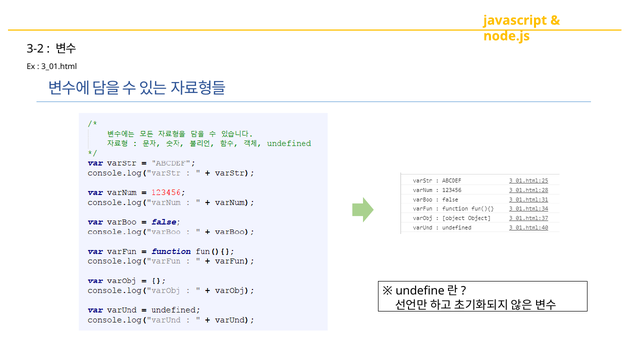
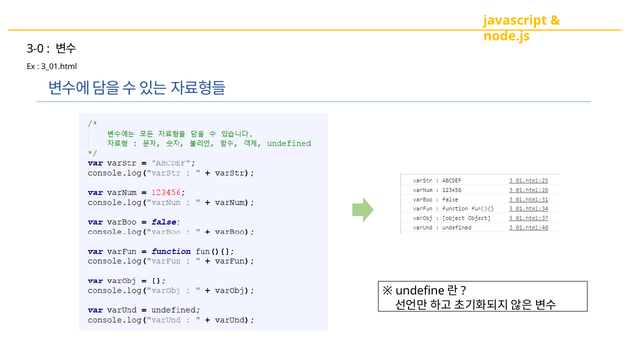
3-2: 3-2 -> 3-0 (35, 49)
